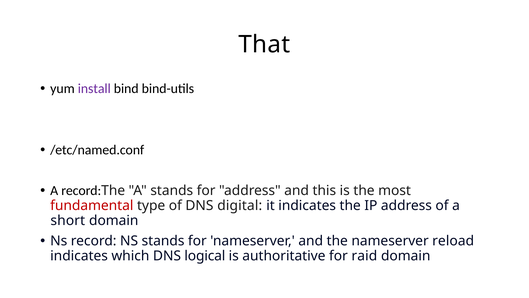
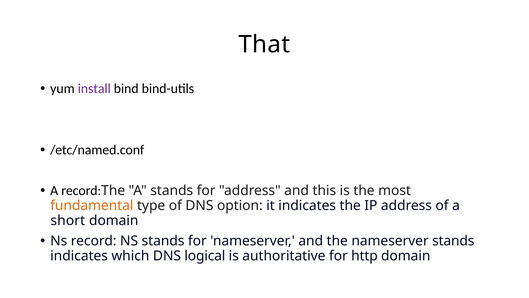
fundamental colour: red -> orange (92, 205)
digital: digital -> option (240, 205)
nameserver reload: reload -> stands (453, 241)
raid: raid -> http (365, 255)
